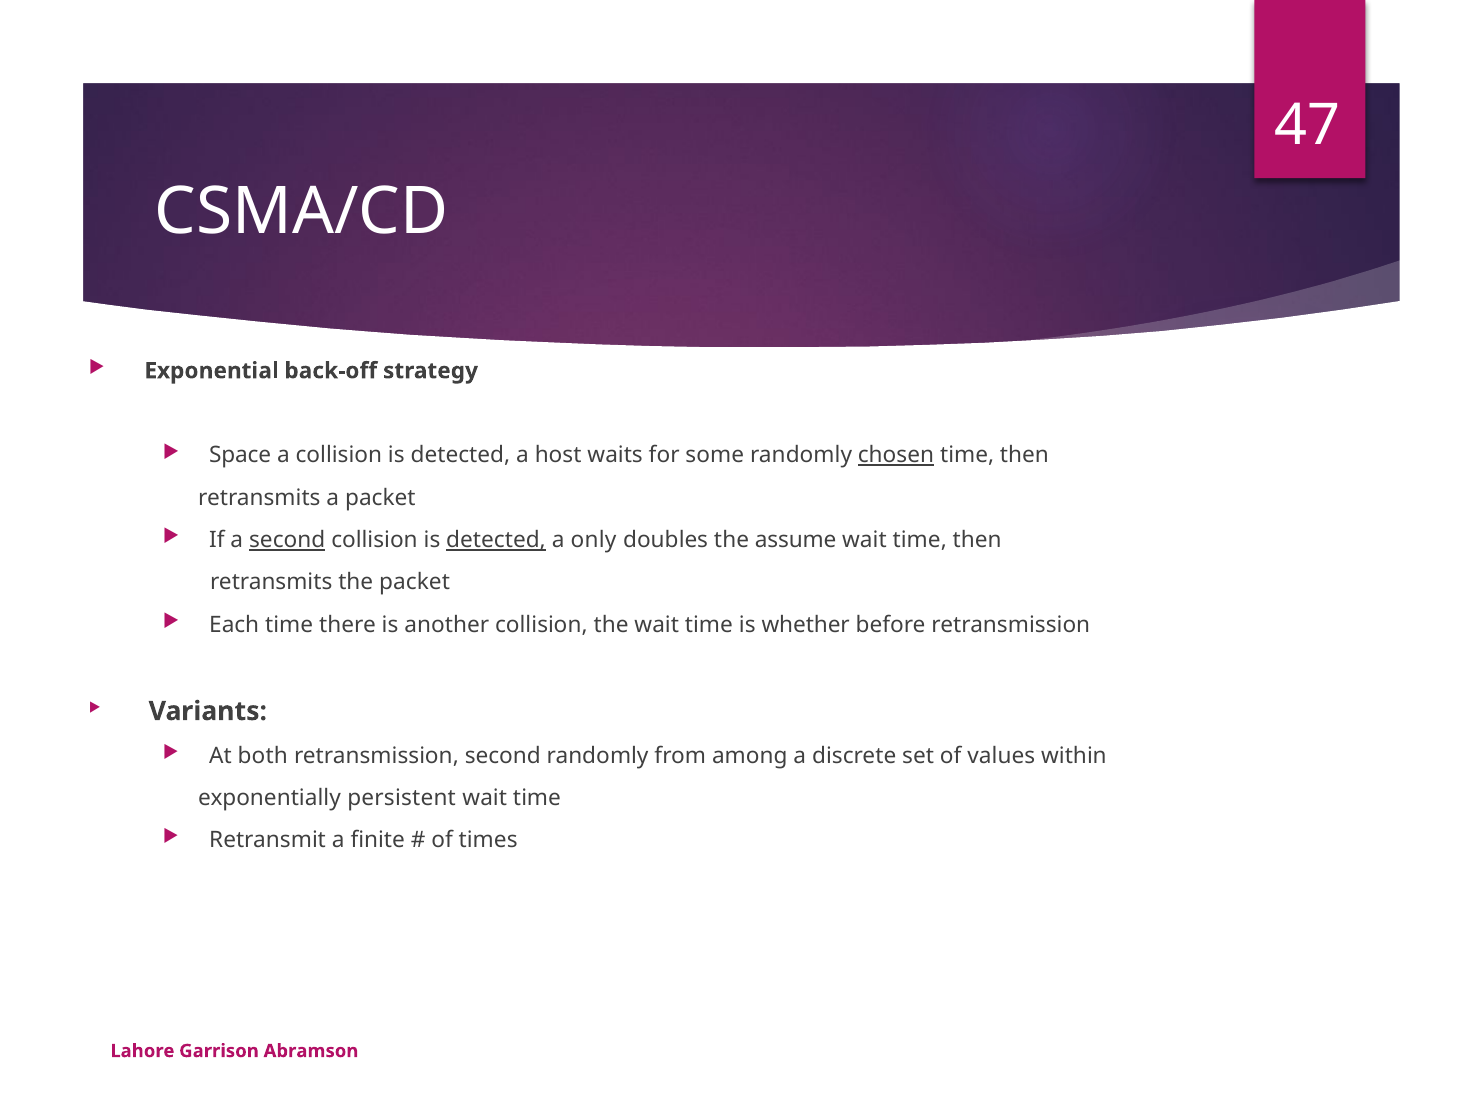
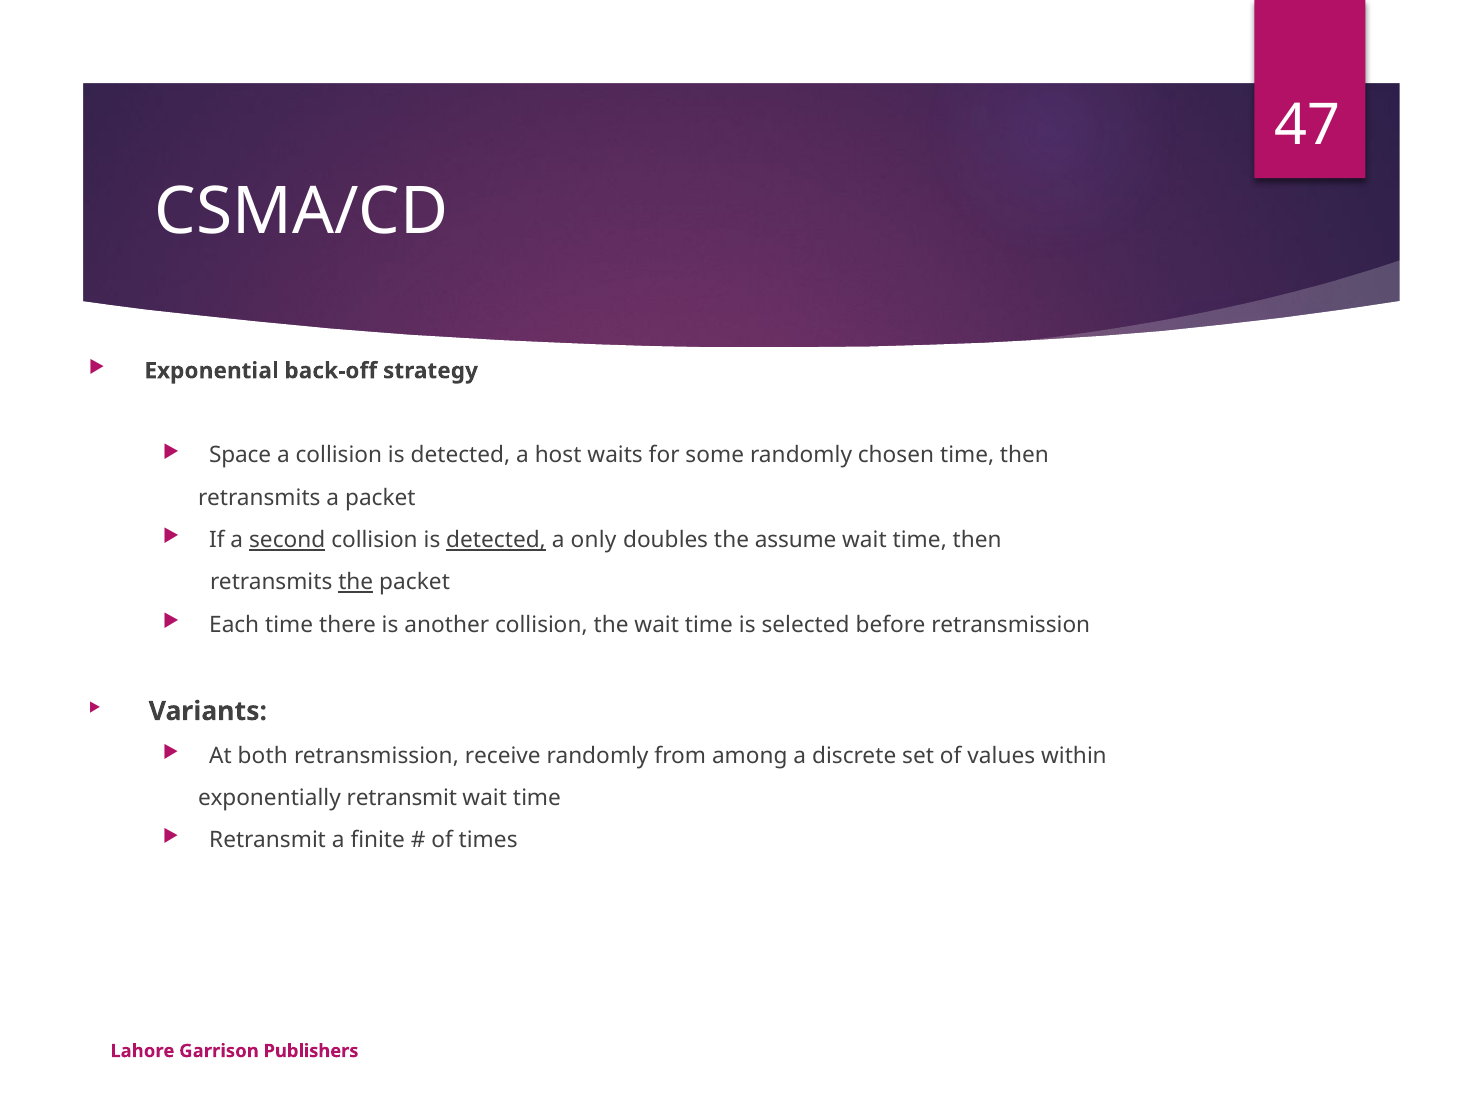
chosen underline: present -> none (896, 455)
the underline: none -> present (356, 582)
whether: whether -> selected (806, 625)
retransmission second: second -> receive (503, 756)
exponentially persistent: persistent -> retransmit (402, 798)
Abramson: Abramson -> Publishers (311, 1051)
